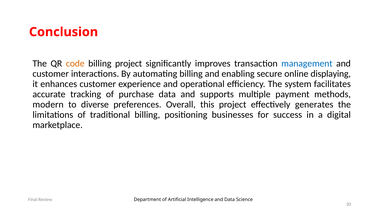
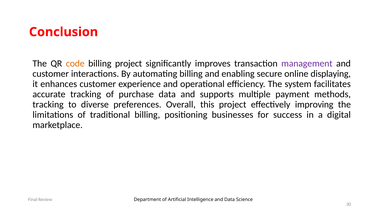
management colour: blue -> purple (307, 63)
modern: modern -> tracking (48, 104)
generates: generates -> improving (314, 104)
